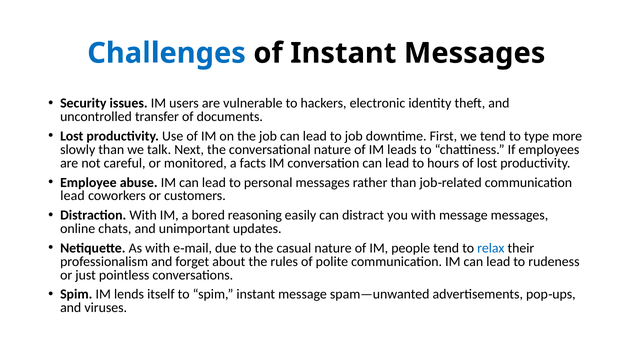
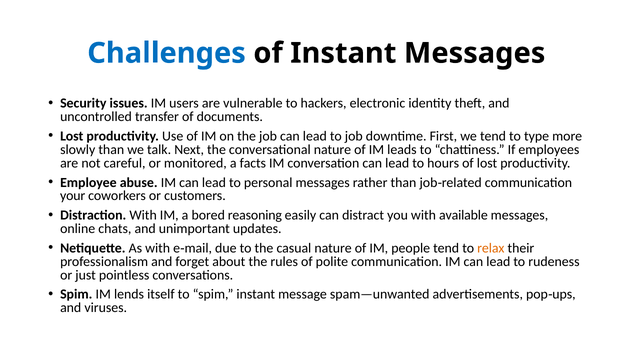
lead: lead -> your (73, 196)
with message: message -> available (463, 215)
relax colour: blue -> orange (491, 248)
